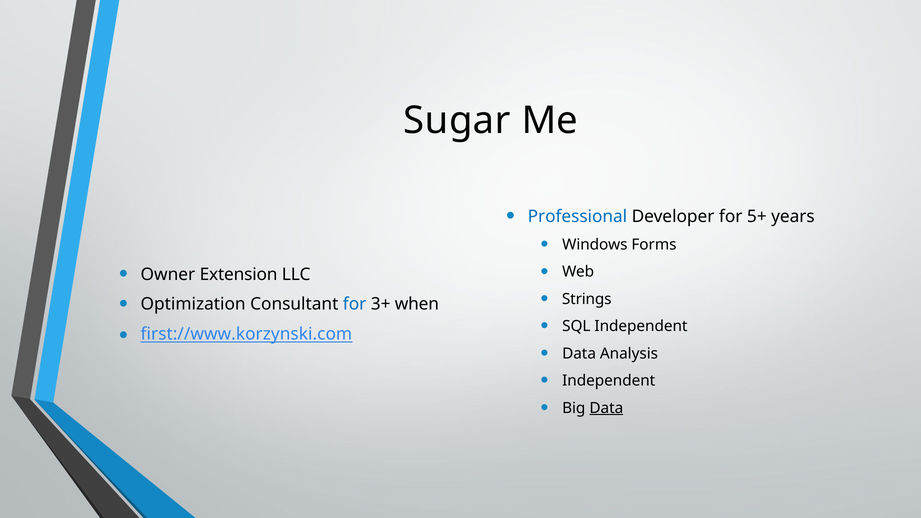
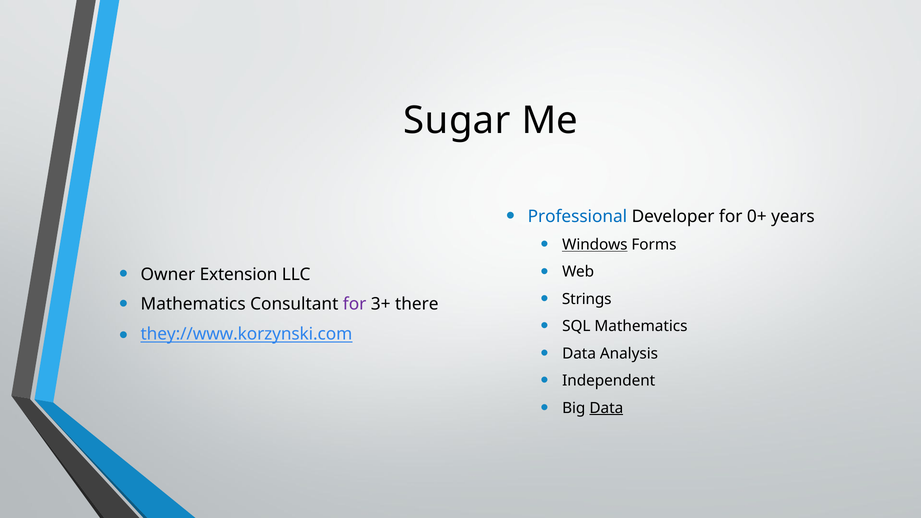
5+: 5+ -> 0+ (757, 216)
Windows underline: none -> present (595, 245)
Optimization: Optimization -> Mathematics (193, 304)
for colour: blue -> purple (355, 304)
when: when -> there (417, 304)
SQL Independent: Independent -> Mathematics (641, 326)
first://www.korzynski.com: first://www.korzynski.com -> they://www.korzynski.com (246, 334)
